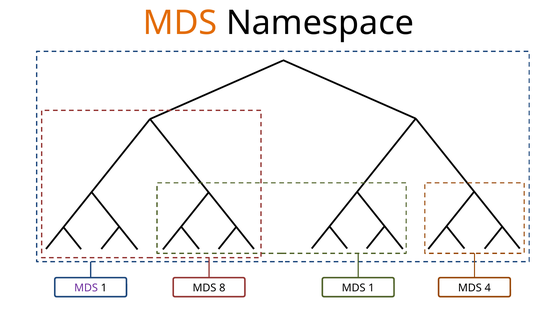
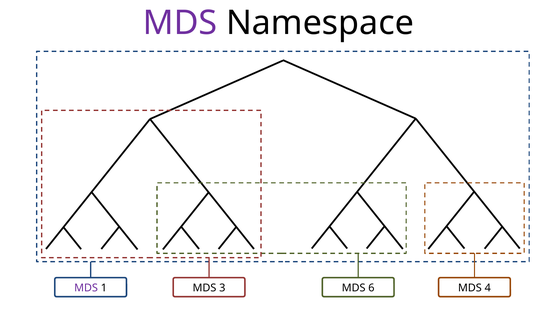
MDS colour: orange -> purple (180, 23)
8: 8 -> 3 (222, 288)
1: 1 -> 6 (371, 288)
